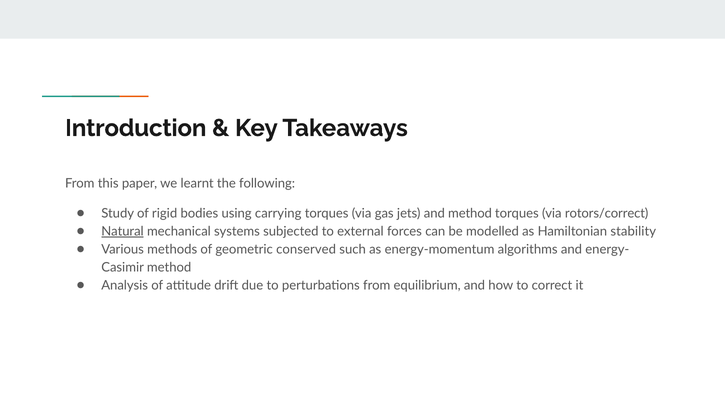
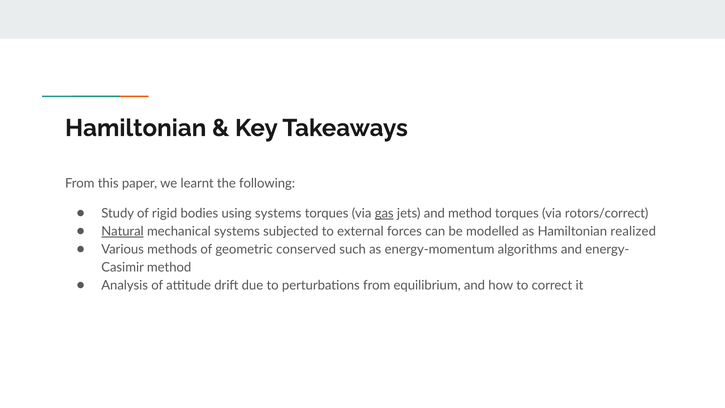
Introduction: Introduction -> Hamiltonian (136, 128)
using carrying: carrying -> systems (278, 213)
gas underline: none -> present (384, 213)
stability: stability -> realized (633, 231)
